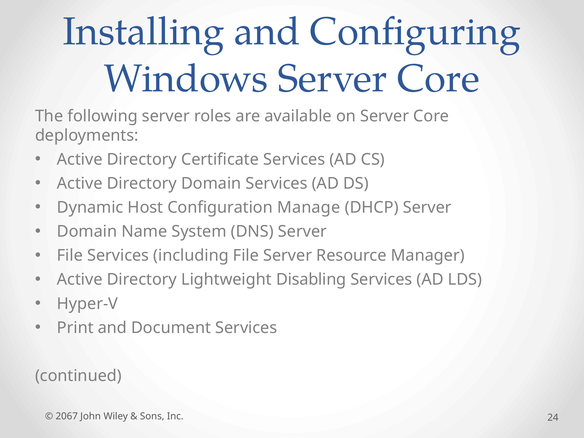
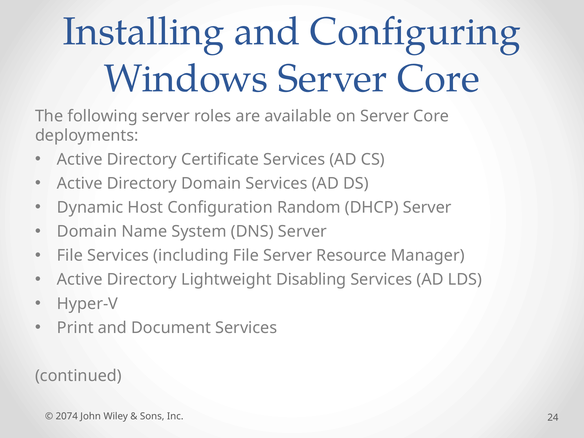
Manage: Manage -> Random (309, 208)
2067: 2067 -> 2074 (67, 416)
